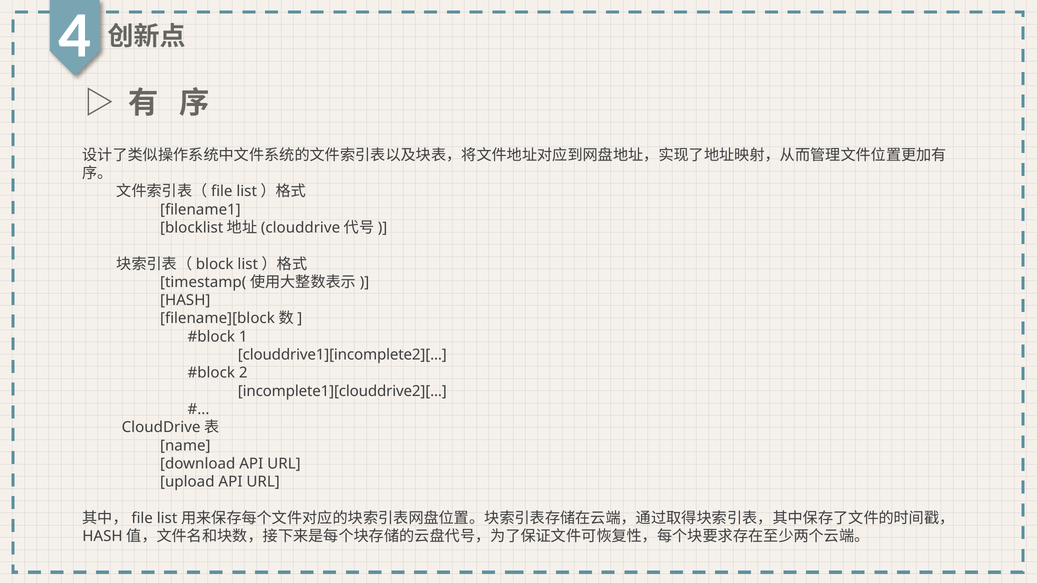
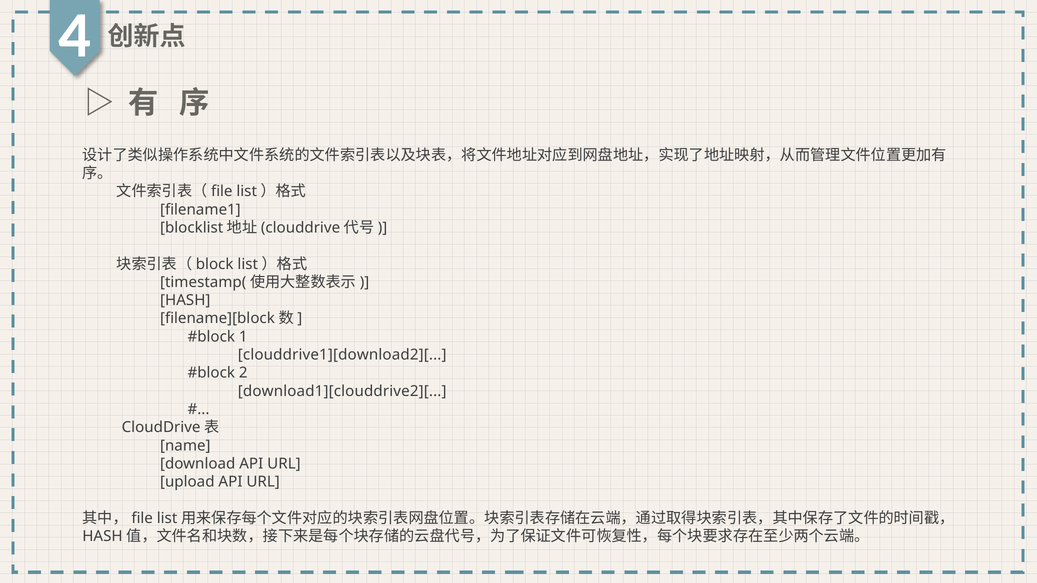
clouddrive1][incomplete2][: clouddrive1][incomplete2][ -> clouddrive1][download2][ (342, 355)
incomplete1][clouddrive2][: incomplete1][clouddrive2][ -> download1][clouddrive2][ (342, 391)
